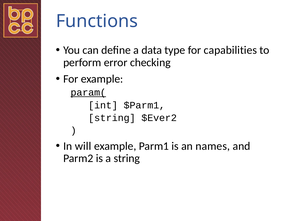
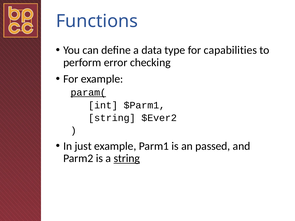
will: will -> just (83, 146)
names: names -> passed (213, 146)
string underline: none -> present (127, 159)
